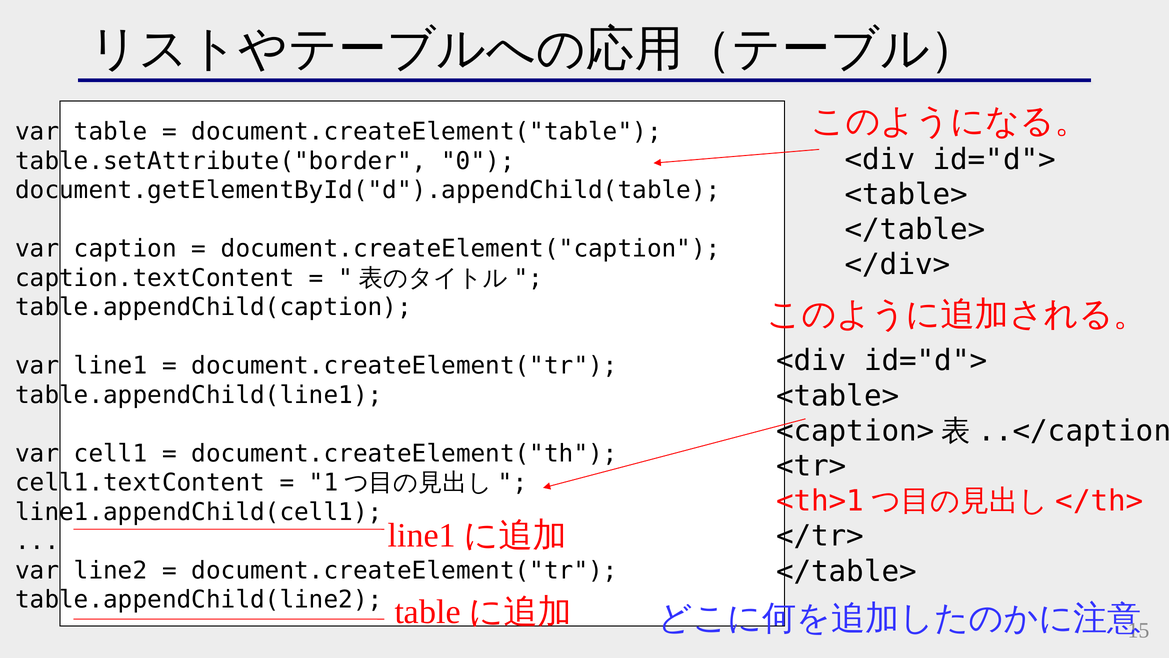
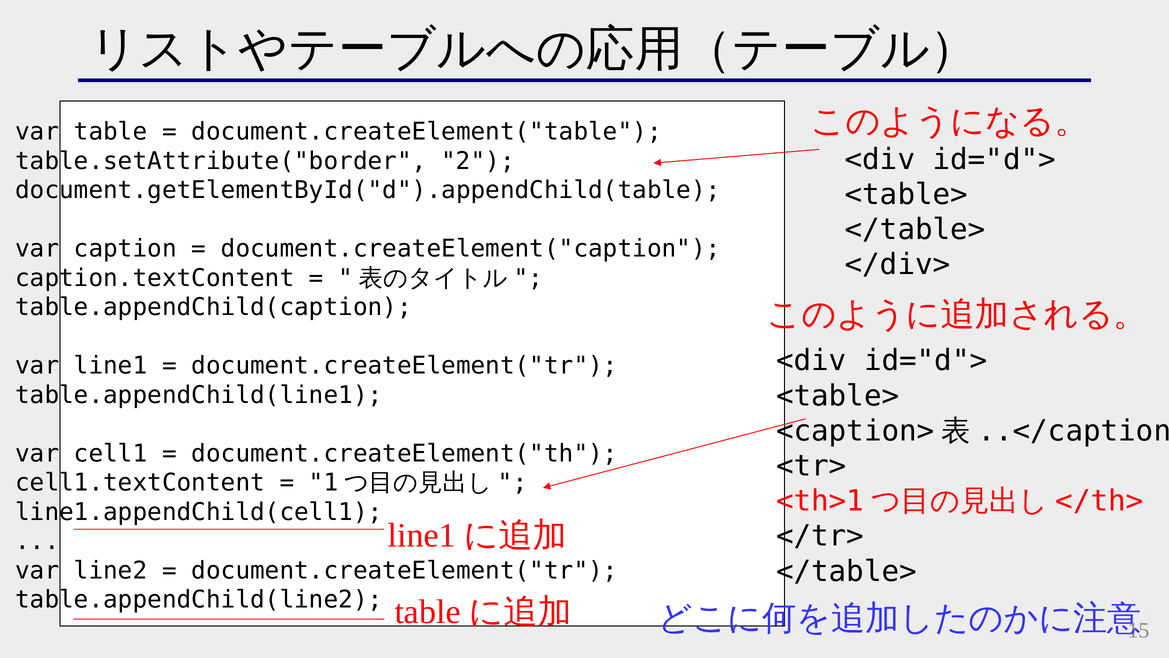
0: 0 -> 2 (478, 161)
